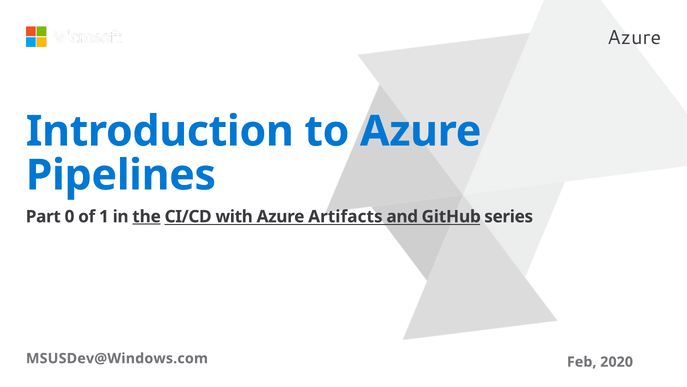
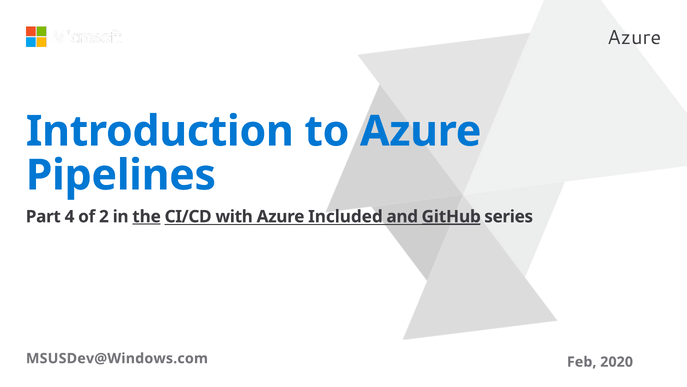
0: 0 -> 4 (70, 216)
1: 1 -> 2 (104, 216)
Artifacts: Artifacts -> Included (345, 216)
GitHub underline: none -> present (451, 216)
